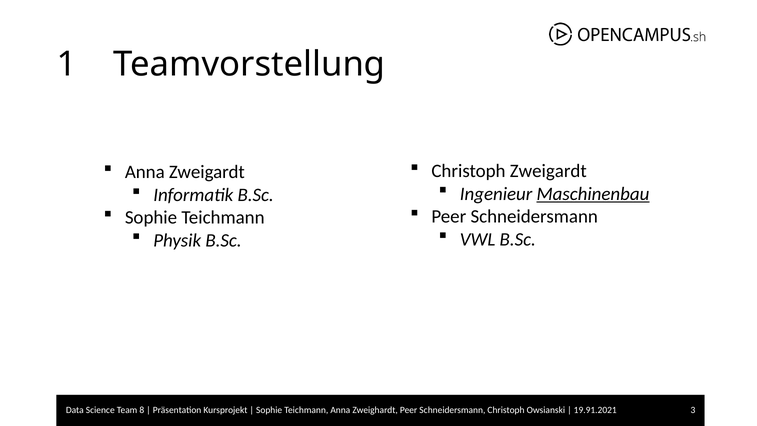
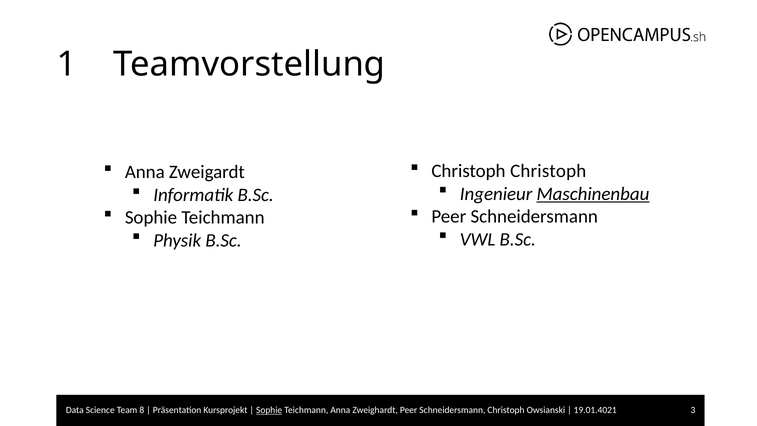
Christoph Zweigardt: Zweigardt -> Christoph (548, 171)
Sophie underline: none -> present (269, 410)
19.91.2021: 19.91.2021 -> 19.01.4021 (595, 410)
